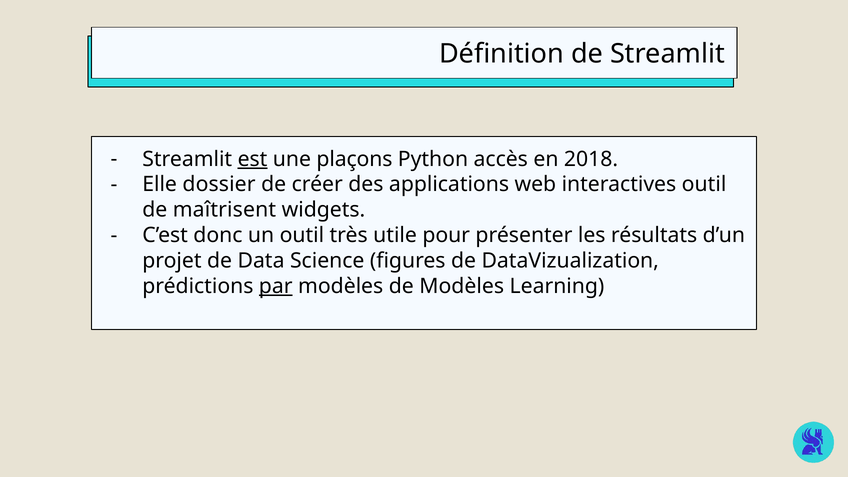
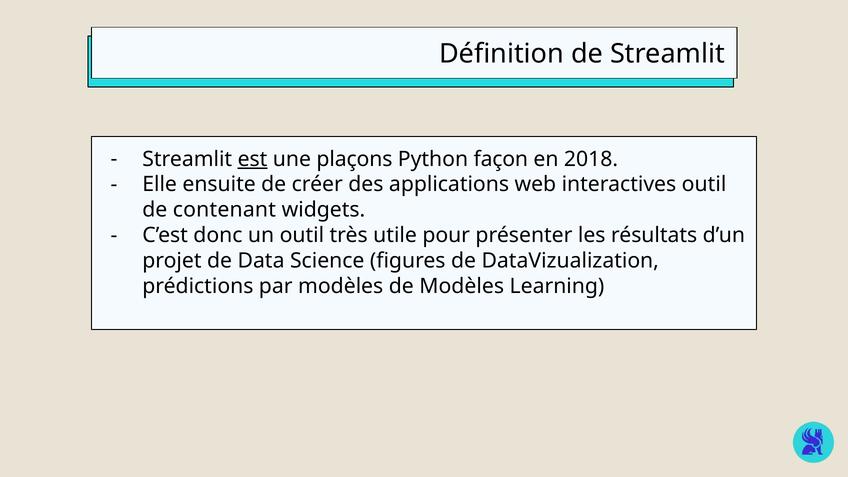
accès: accès -> façon (501, 159)
dossier: dossier -> ensuite (219, 184)
maîtrisent: maîtrisent -> contenant (224, 210)
par underline: present -> none (276, 286)
